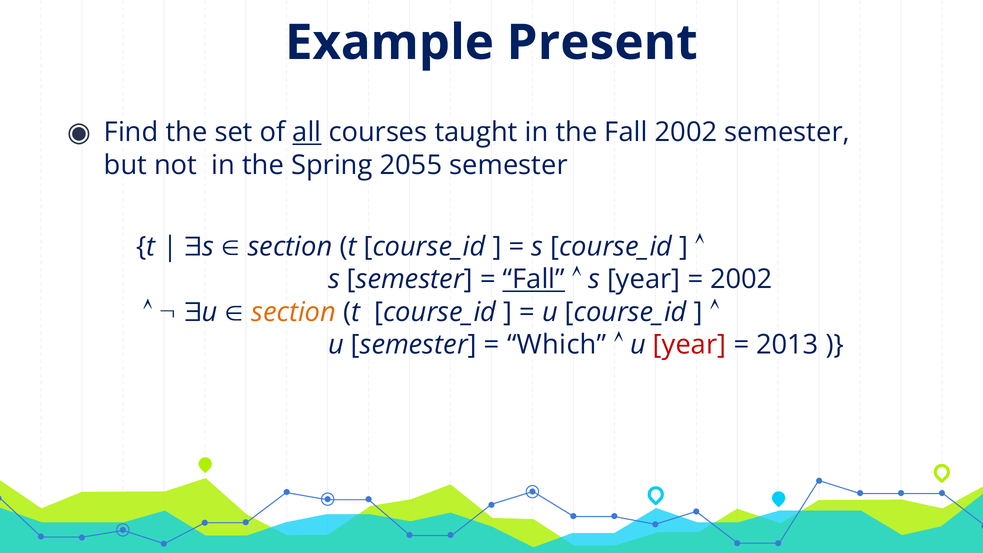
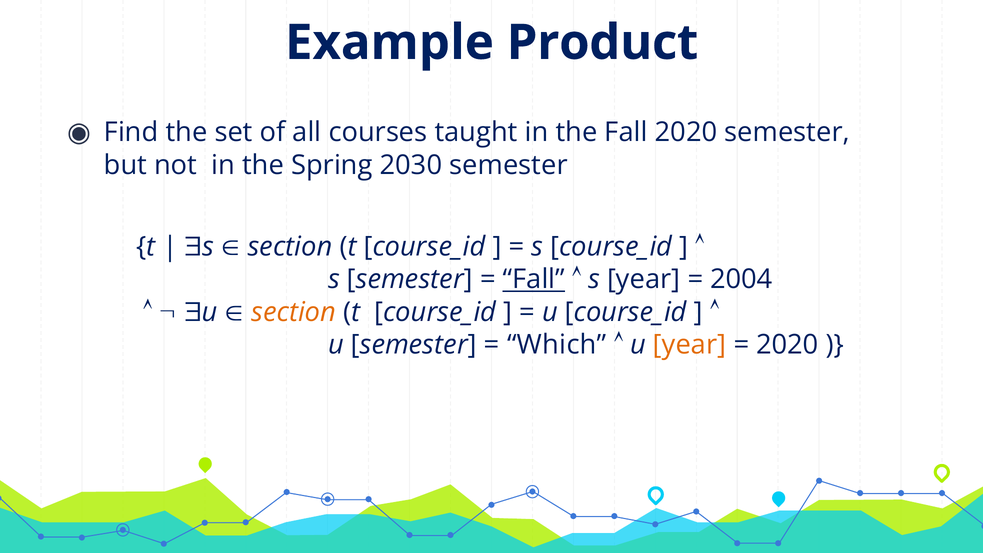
Present: Present -> Product (602, 43)
all underline: present -> none (307, 132)
Fall 2002: 2002 -> 2020 (686, 132)
2055: 2055 -> 2030 (411, 165)
2002: 2002 -> 2004 (741, 279)
year colour: red -> orange (690, 345)
2013: 2013 -> 2020 (787, 345)
